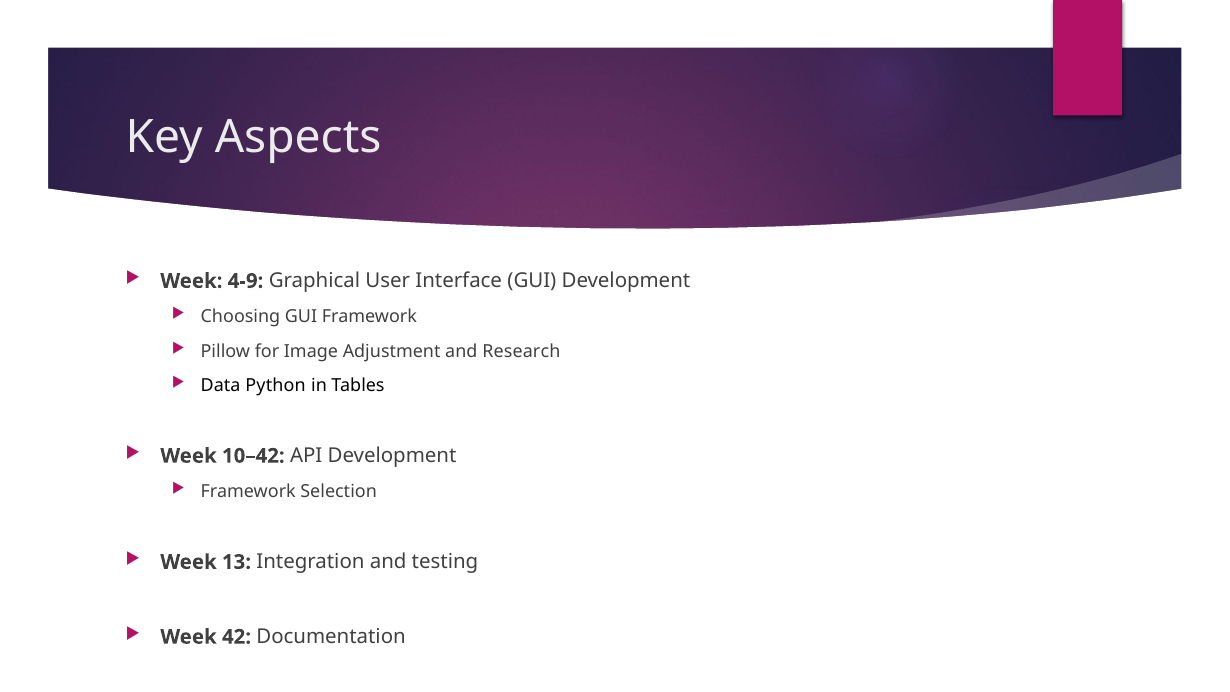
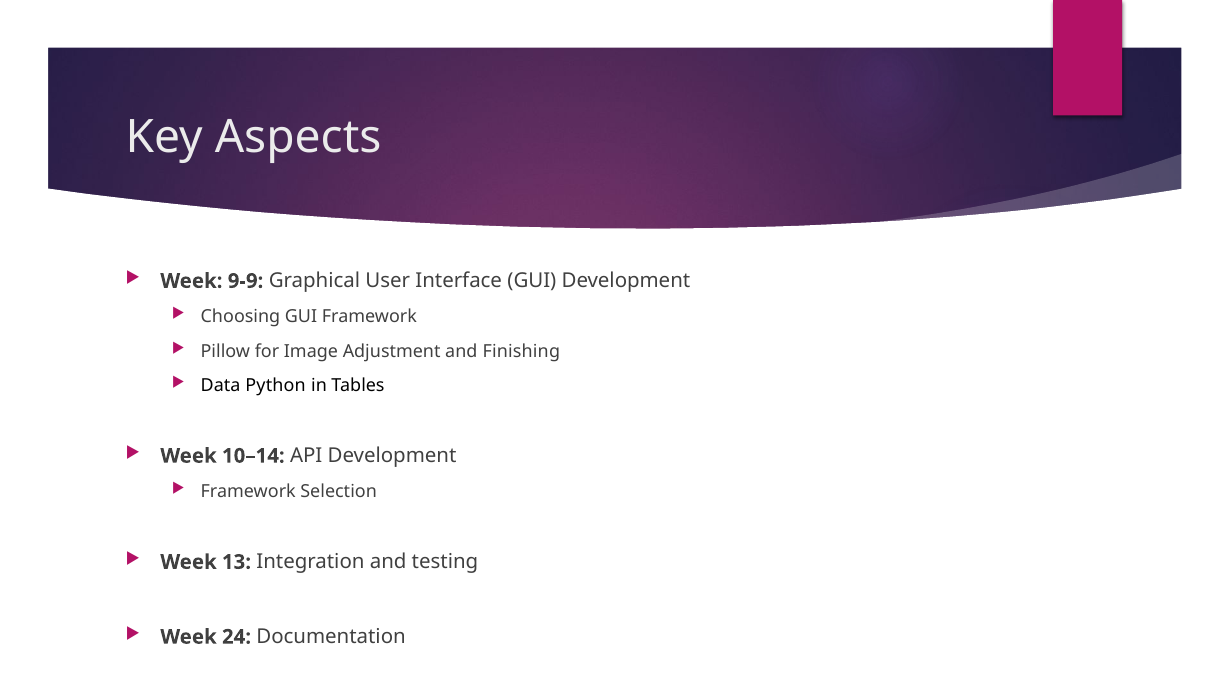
4-9: 4-9 -> 9-9 (246, 281)
Research: Research -> Finishing (521, 351)
10–42: 10–42 -> 10–14 (253, 456)
42: 42 -> 24 (236, 637)
